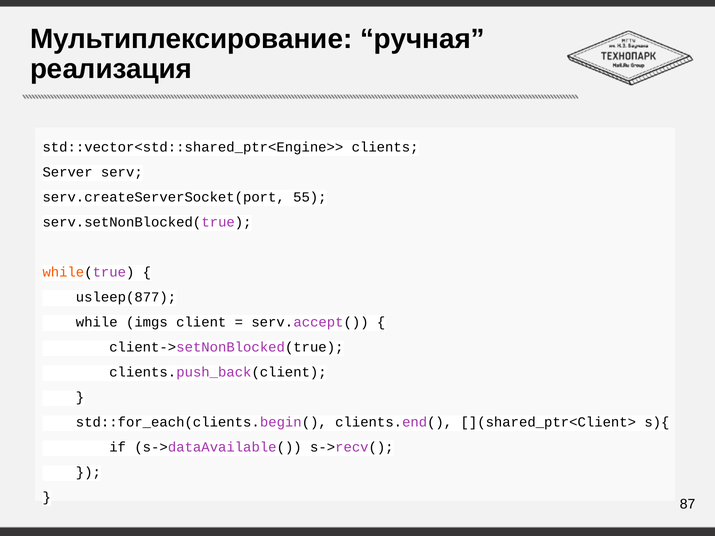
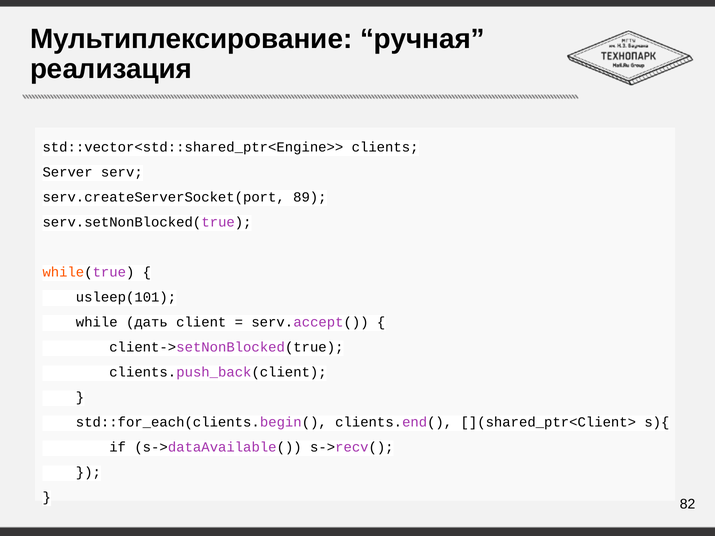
55: 55 -> 89 (310, 197)
usleep(877: usleep(877 -> usleep(101 (126, 297)
imgs: imgs -> дать (147, 322)
87: 87 -> 82 (688, 504)
